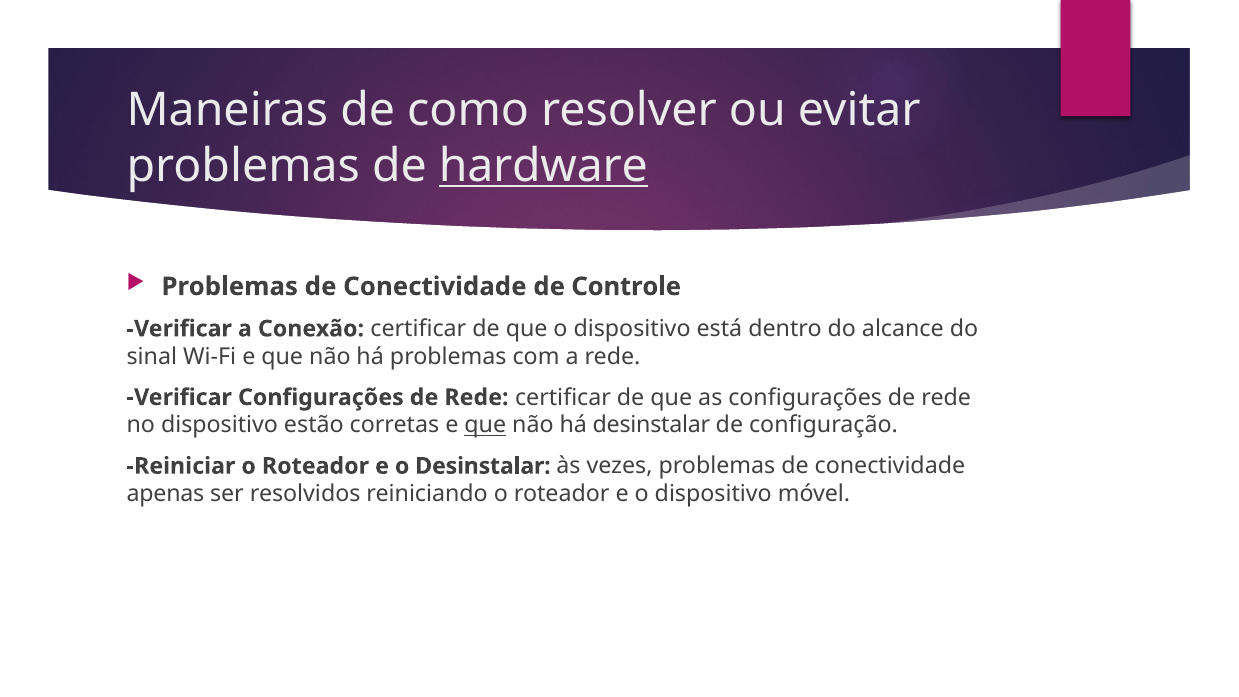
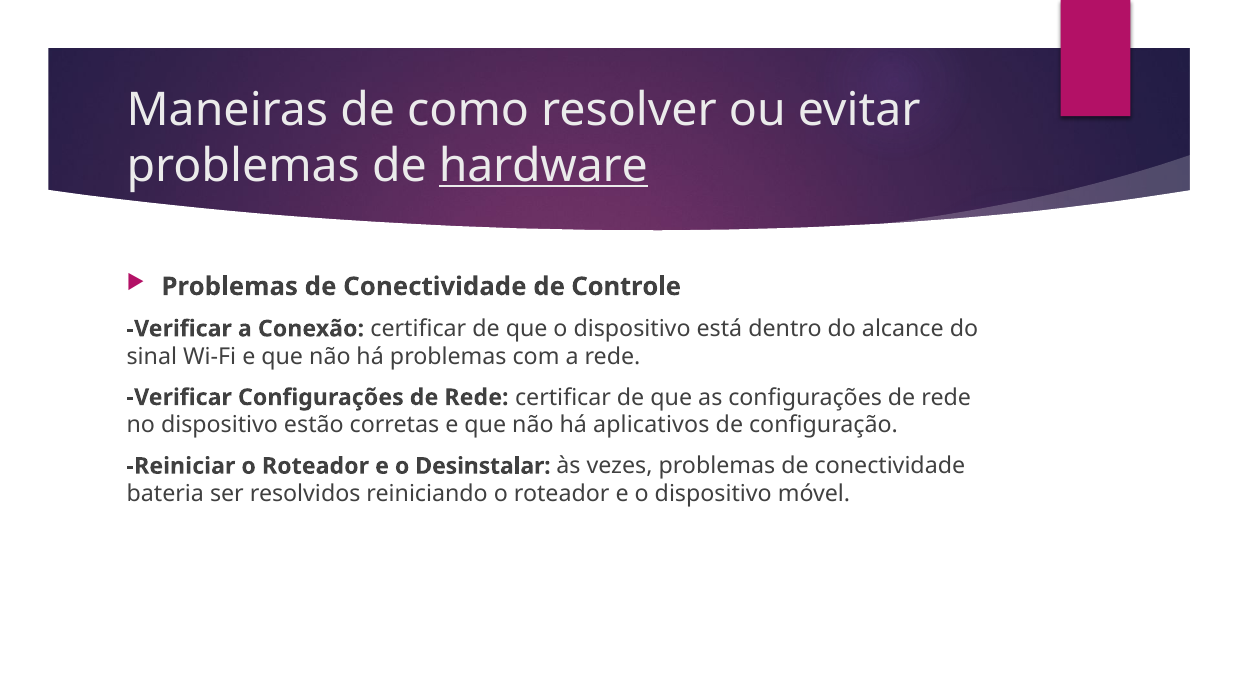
que underline: present -> none (485, 425)
há desinstalar: desinstalar -> aplicativos (651, 425)
apenas: apenas -> bateria (165, 494)
